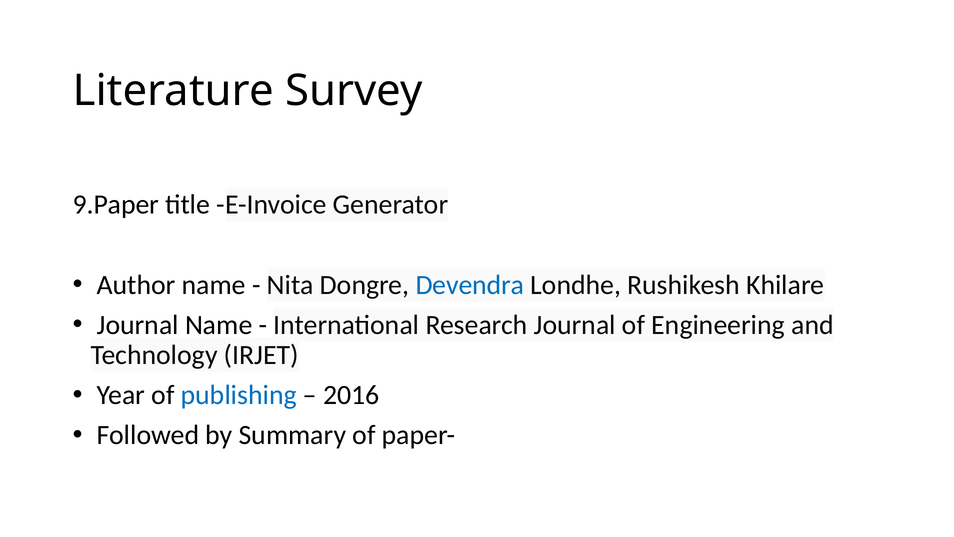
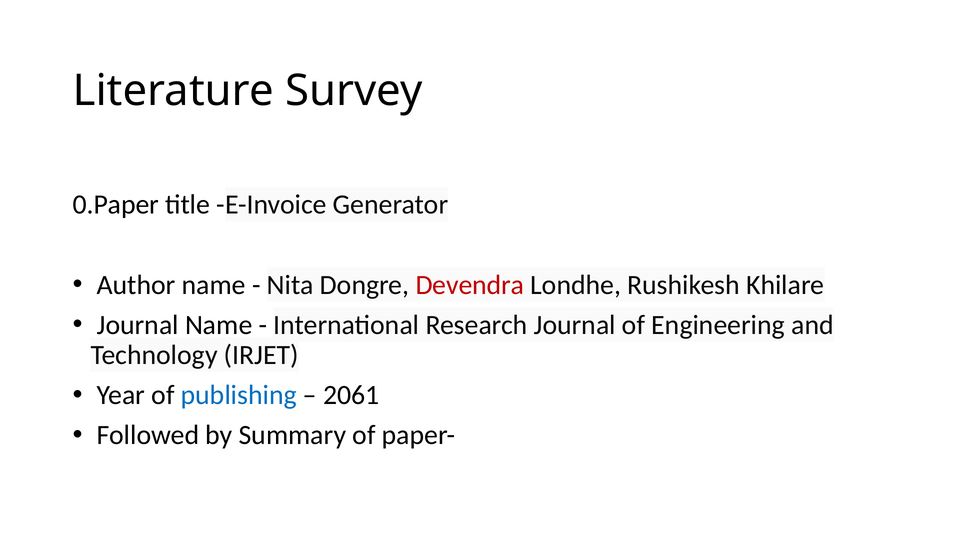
9.Paper: 9.Paper -> 0.Paper (116, 205)
Devendra colour: blue -> red (470, 285)
2016: 2016 -> 2061 (351, 395)
